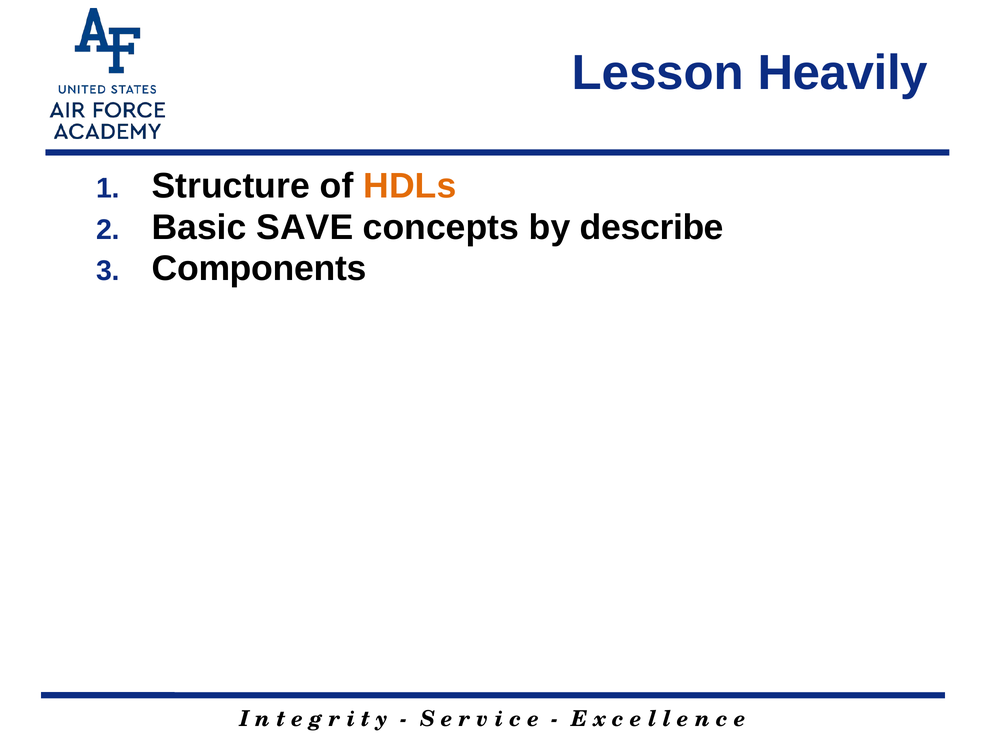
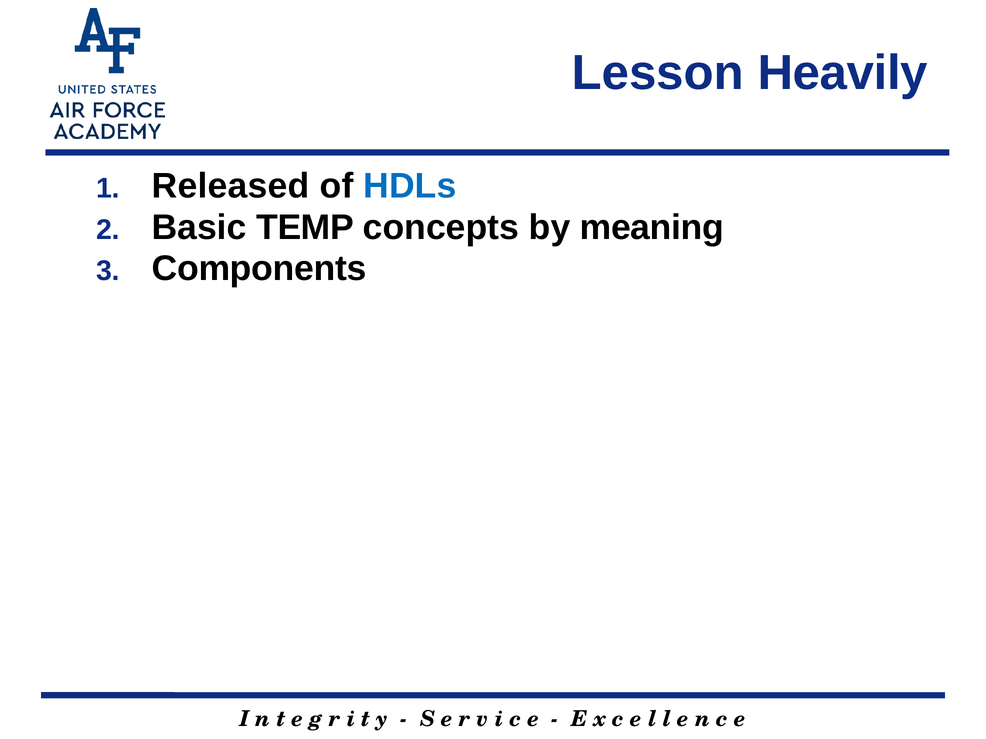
Structure: Structure -> Released (231, 186)
HDLs colour: orange -> blue (410, 186)
SAVE: SAVE -> TEMP (305, 227)
describe: describe -> meaning (652, 227)
